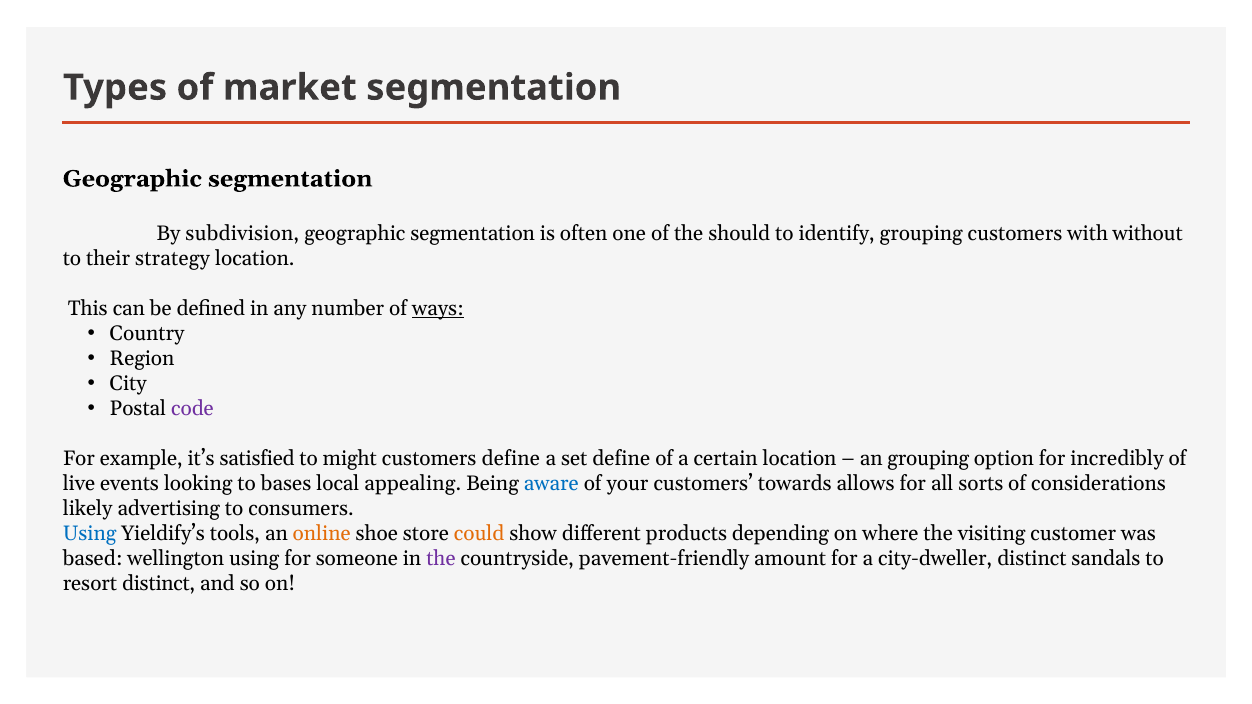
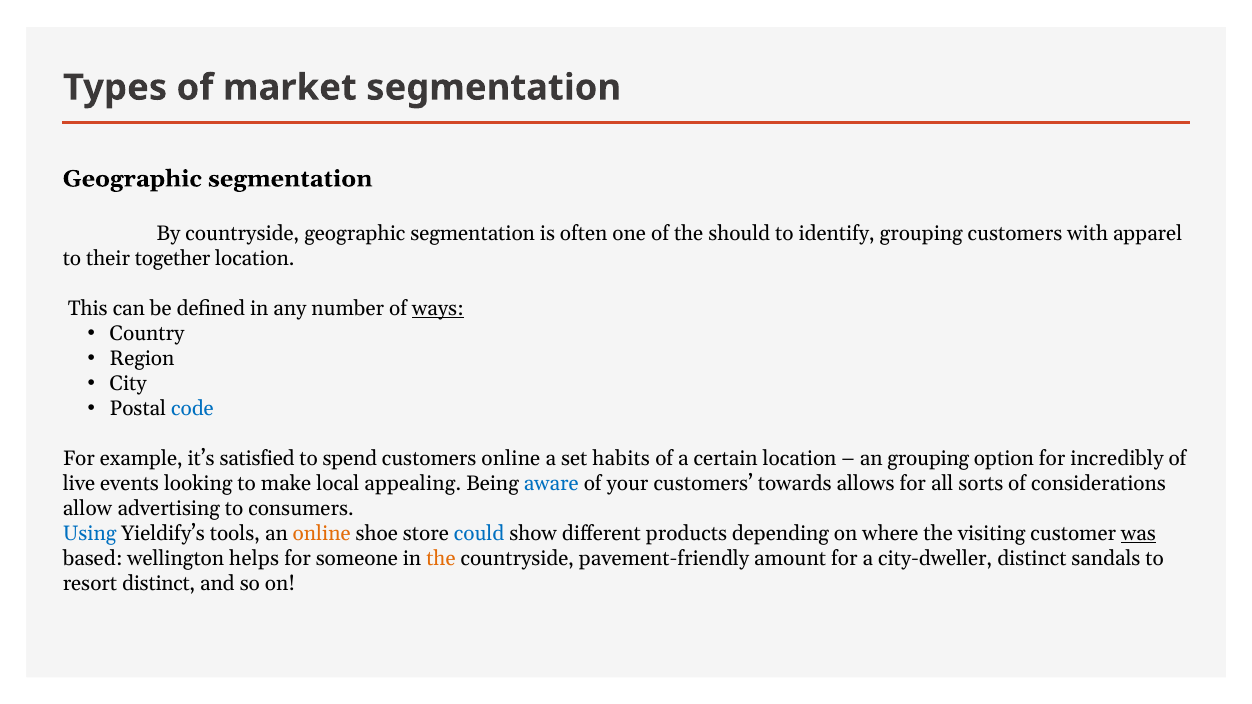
By subdivision: subdivision -> countryside (242, 233)
without: without -> apparel (1148, 233)
strategy: strategy -> together (173, 258)
code colour: purple -> blue (192, 409)
might: might -> spend (350, 459)
customers define: define -> online (511, 459)
set define: define -> habits (621, 459)
bases: bases -> make (286, 484)
likely: likely -> allow (88, 509)
could colour: orange -> blue (479, 534)
was underline: none -> present (1139, 534)
wellington using: using -> helps (254, 559)
the colour: purple -> orange (441, 559)
